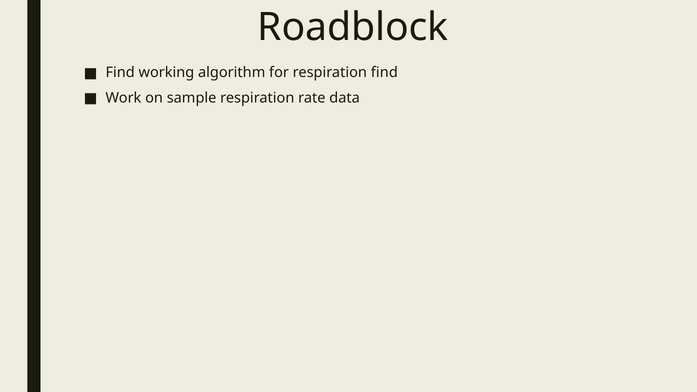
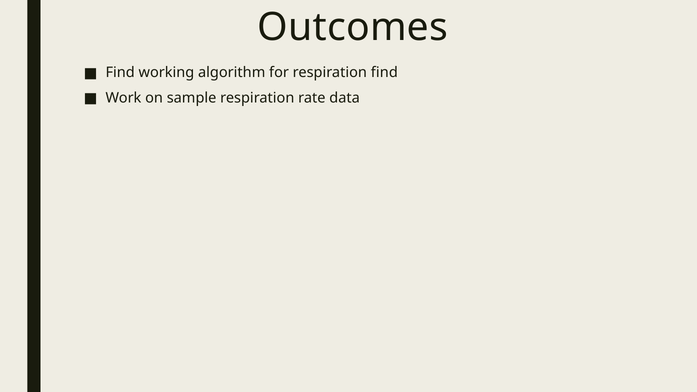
Roadblock: Roadblock -> Outcomes (353, 27)
